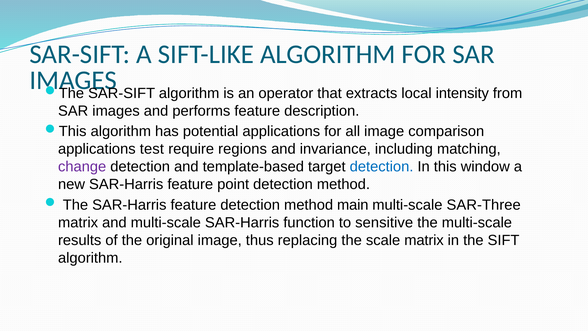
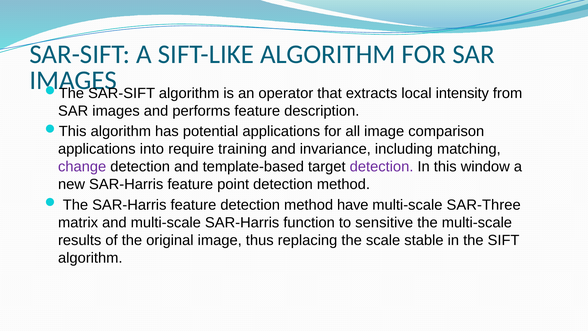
test: test -> into (152, 149)
regions: regions -> training (243, 149)
detection colour: blue -> purple (382, 167)
main: main -> have (353, 205)
scale matrix: matrix -> stable (424, 240)
